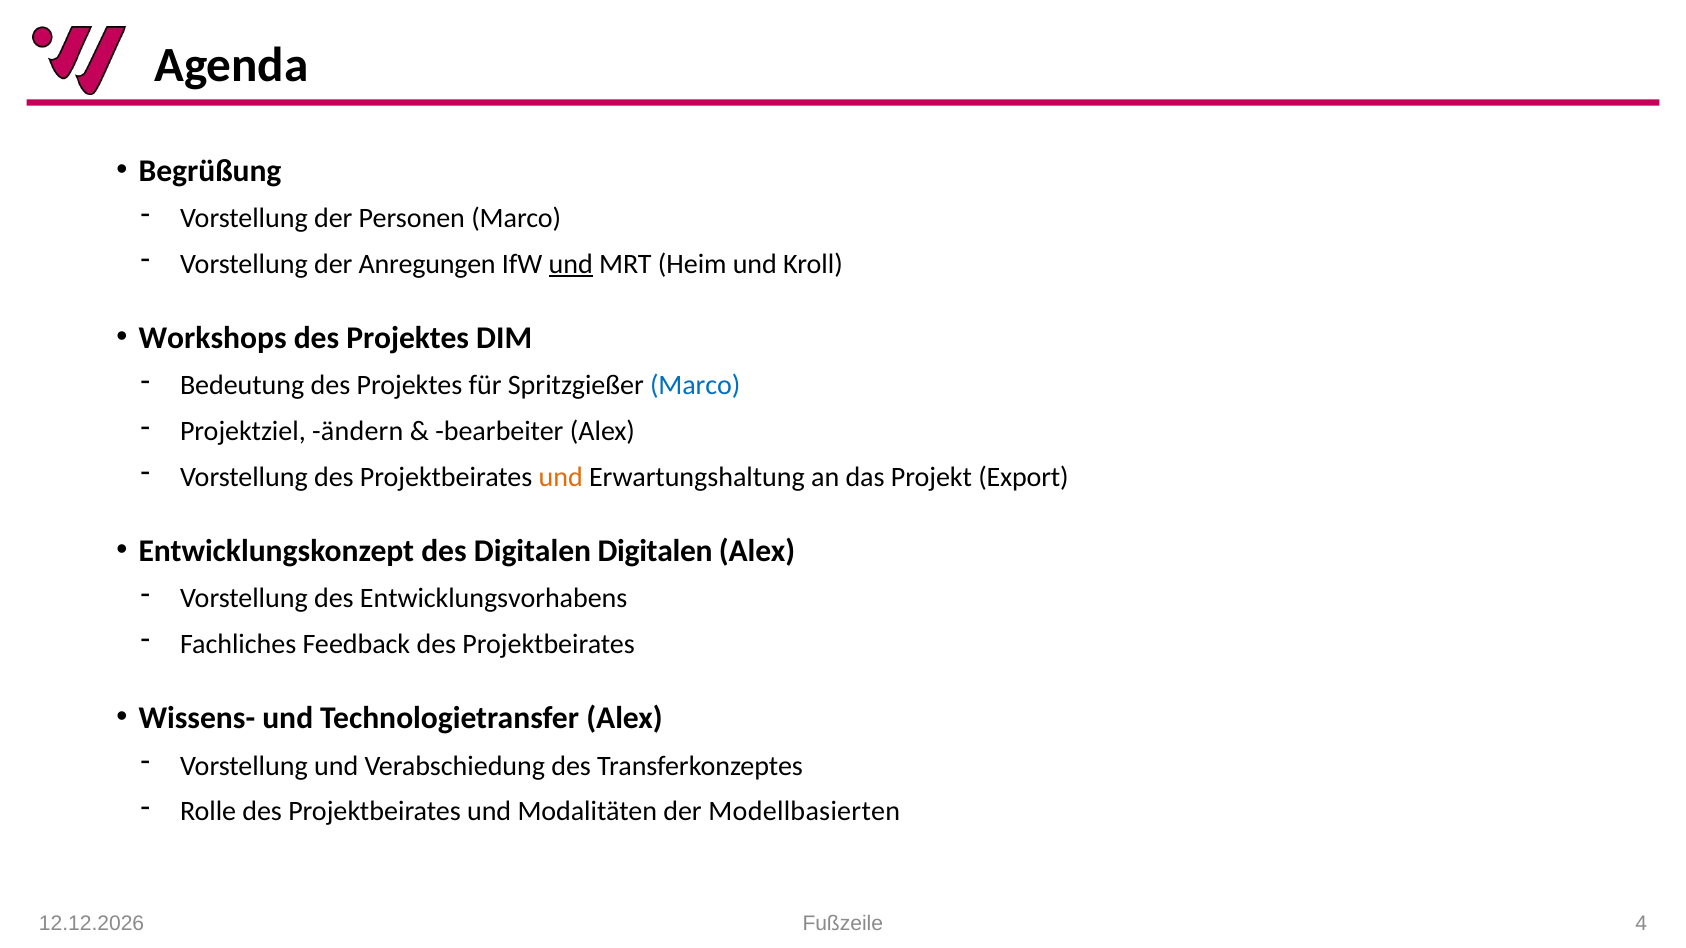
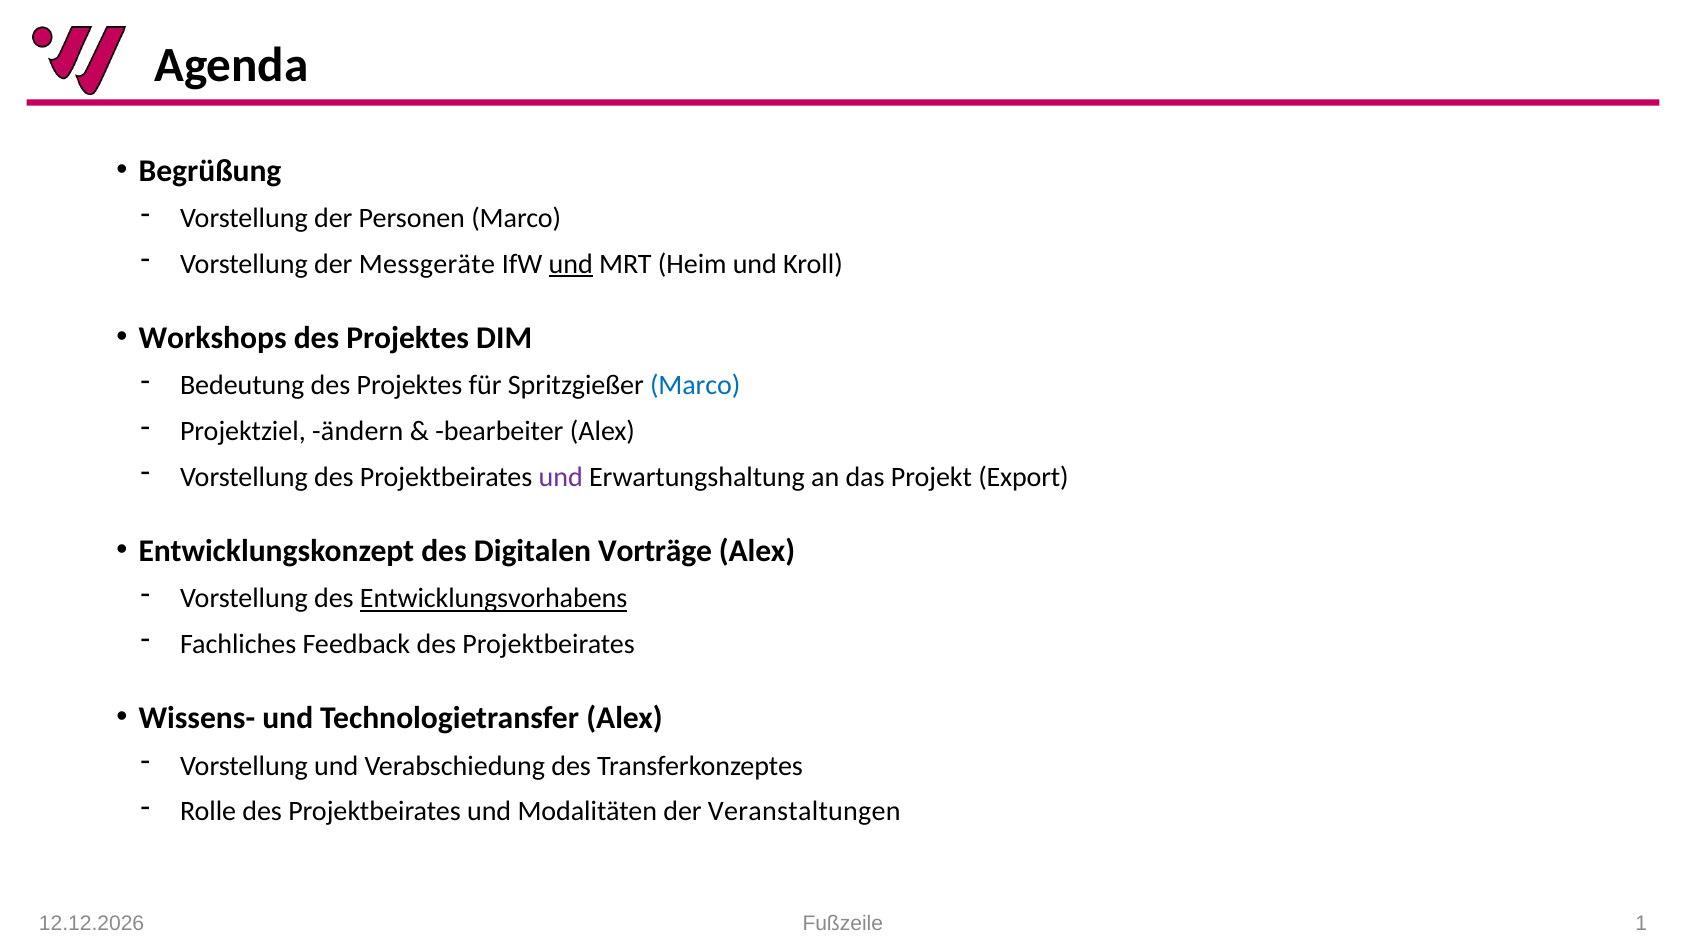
Anregungen: Anregungen -> Messgeräte (427, 264)
und colour: orange -> purple (561, 477)
Digitalen Digitalen: Digitalen -> Vorträge (655, 551)
Entwicklungsvorhabens underline: none -> present (494, 599)
Modellbasierten: Modellbasierten -> Veranstaltungen (804, 812)
4: 4 -> 1 (1641, 924)
